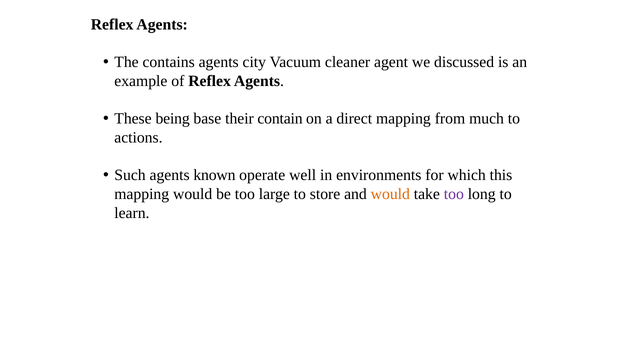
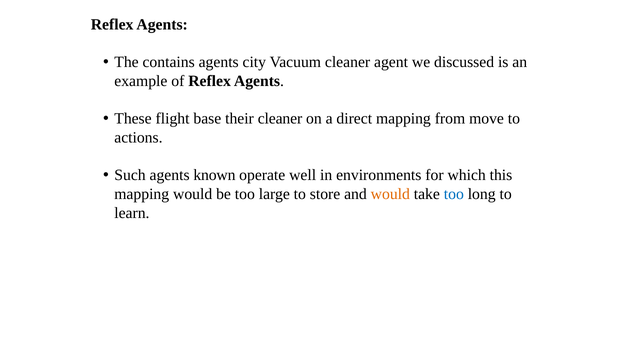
being: being -> flight (173, 119)
their contain: contain -> cleaner (280, 119)
much: much -> move (487, 119)
too colour: purple -> blue (454, 194)
